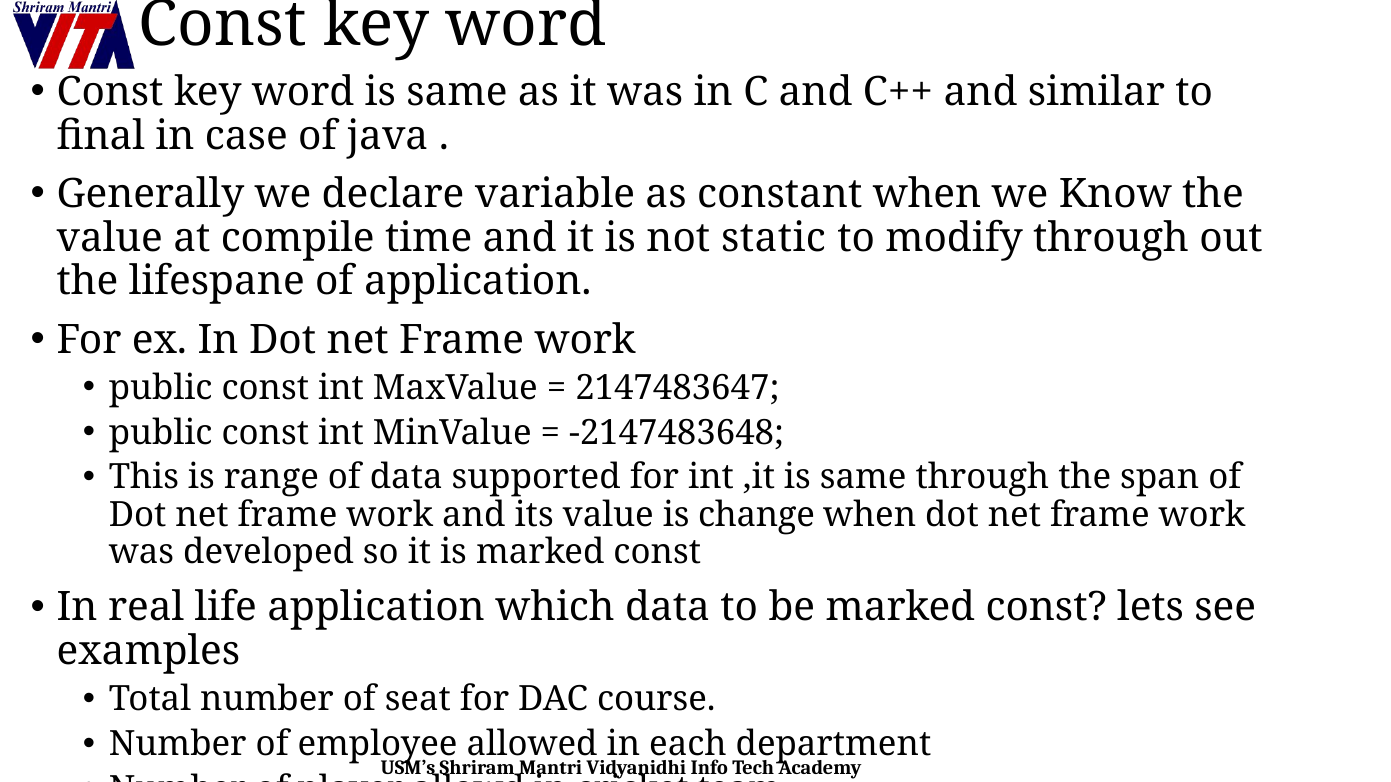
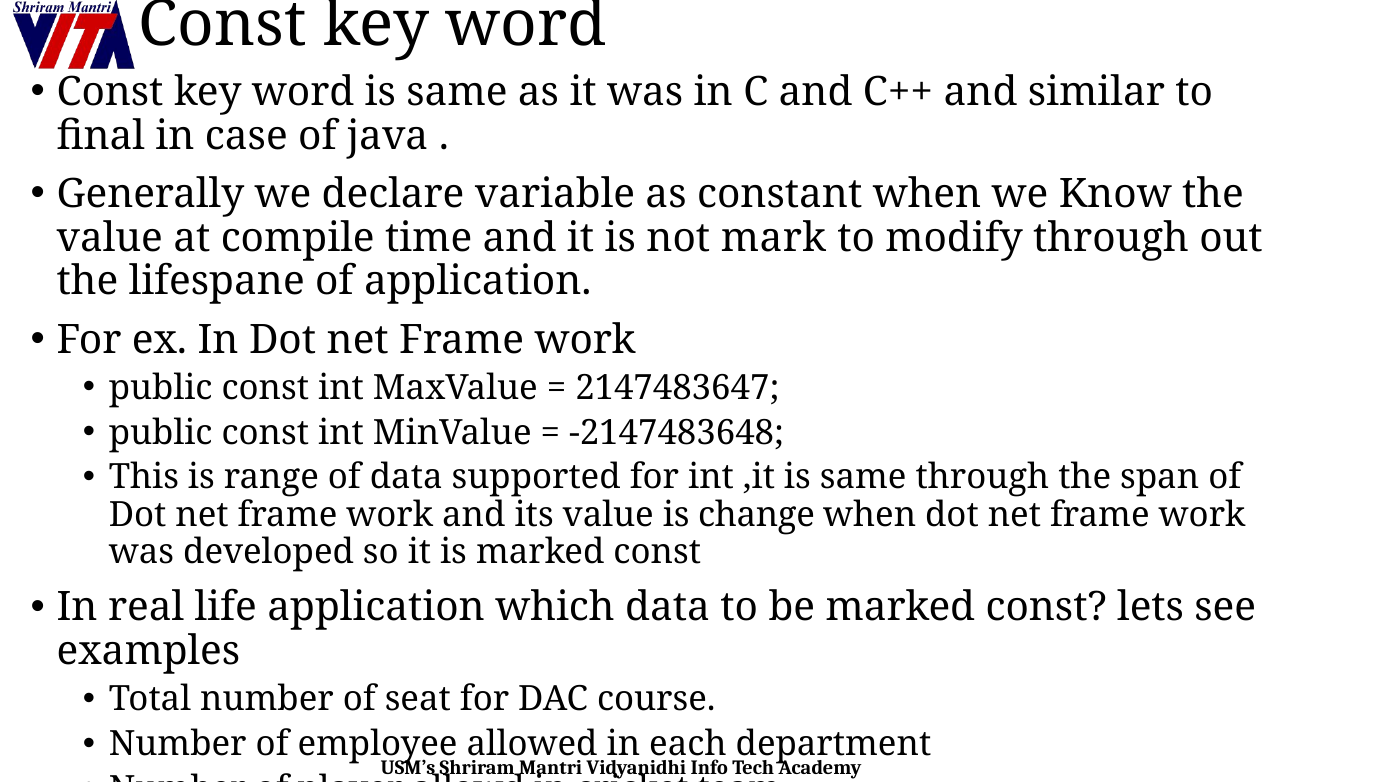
static: static -> mark (774, 238)
